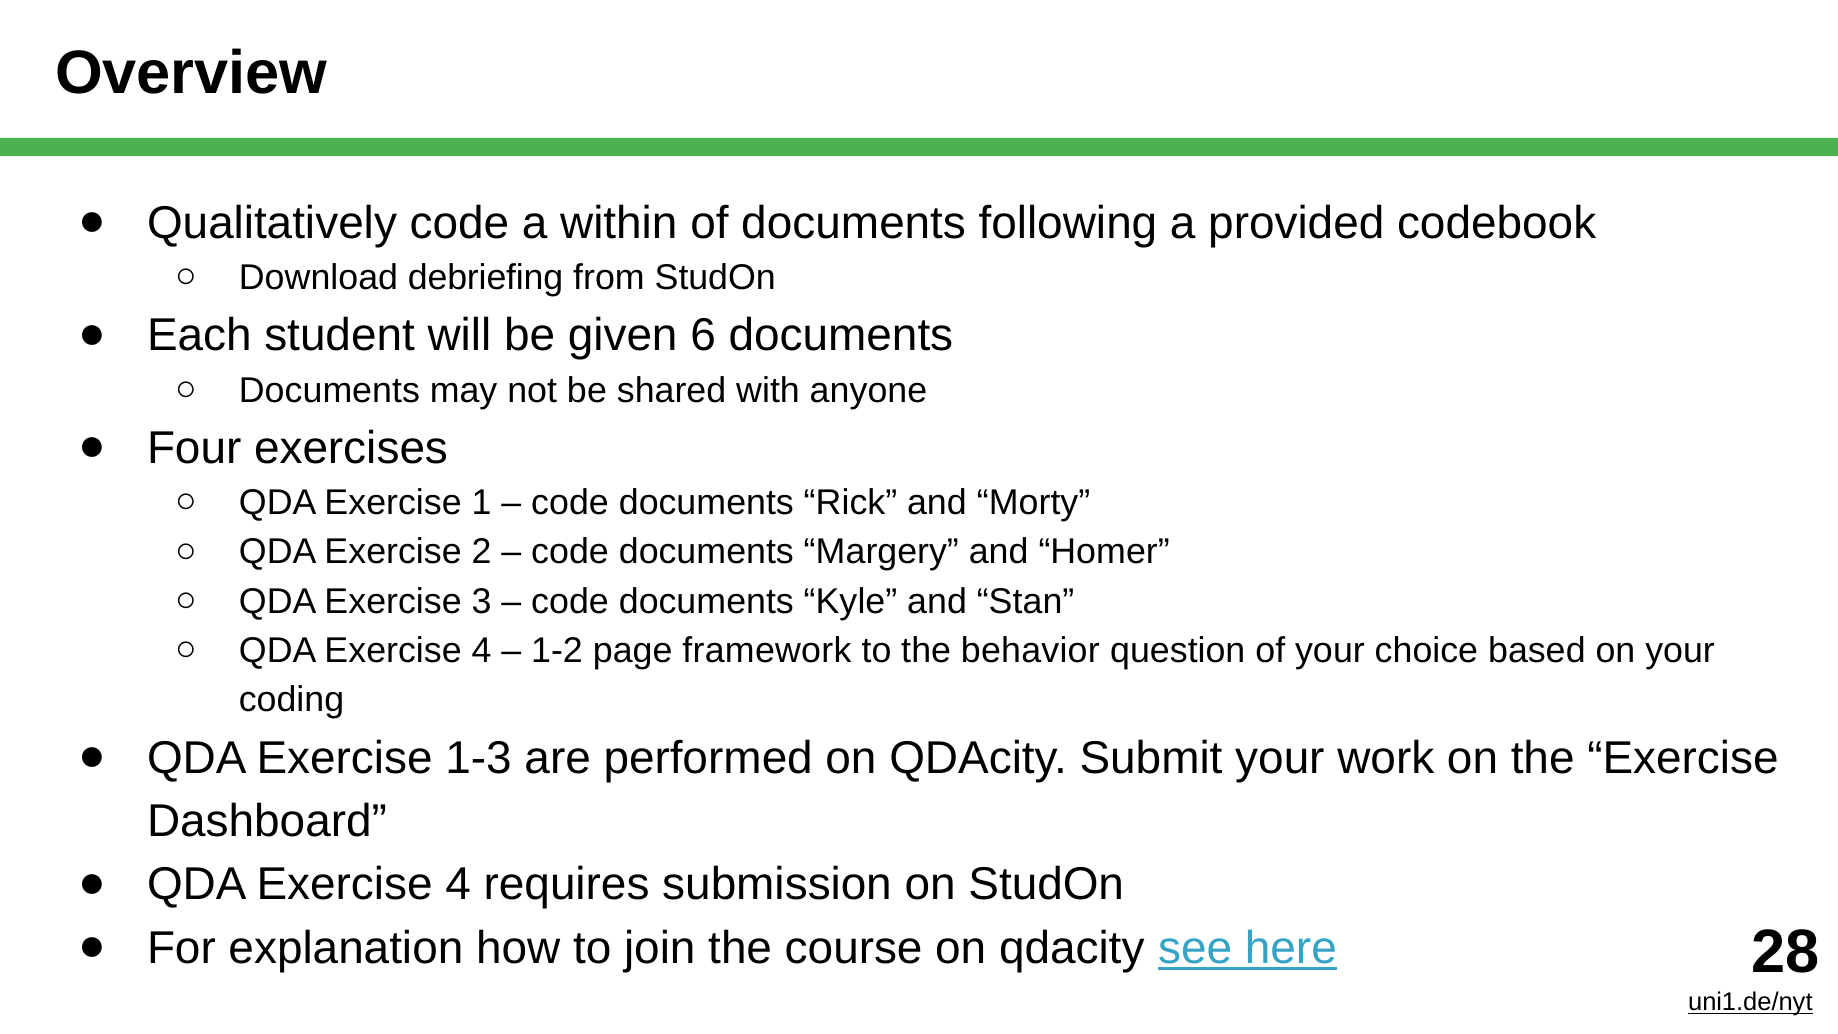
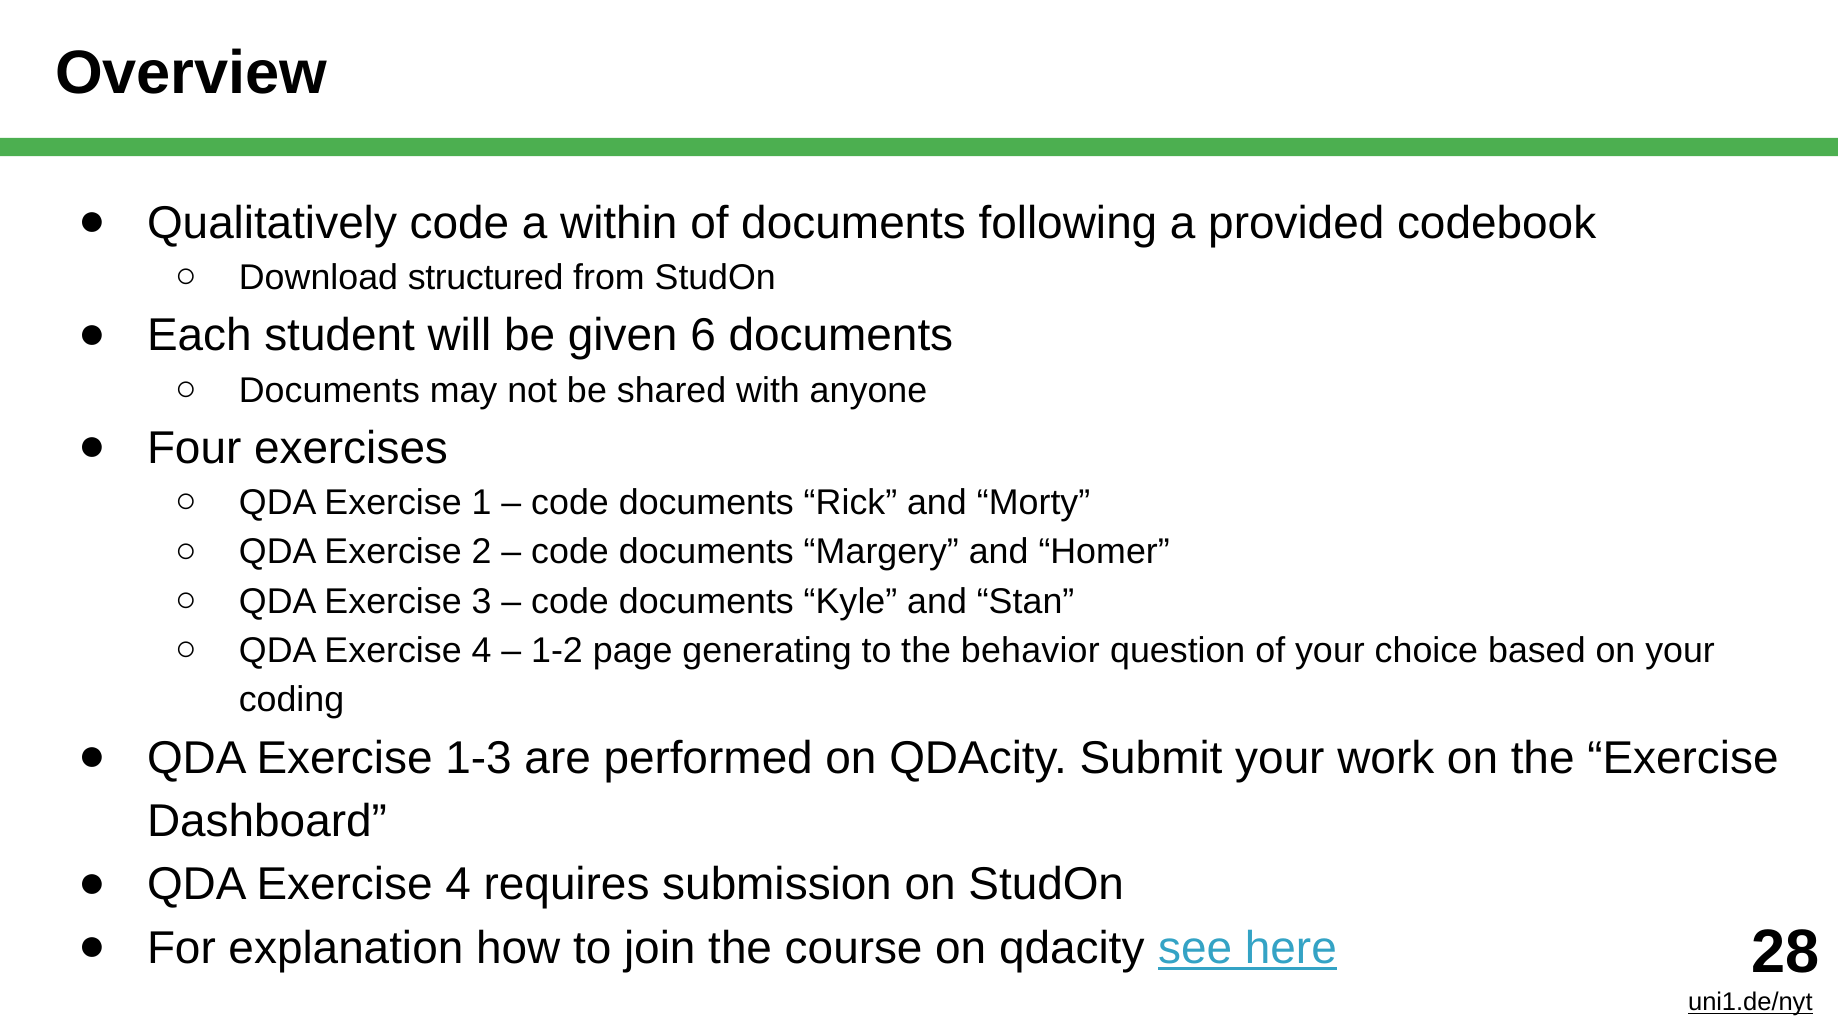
debriefing: debriefing -> structured (486, 278)
framework: framework -> generating (767, 651)
